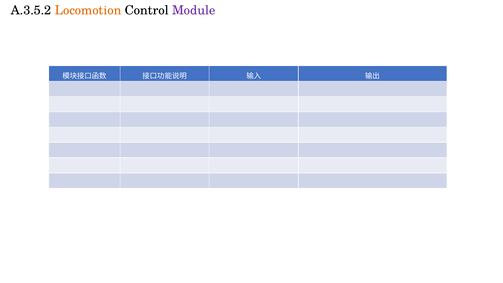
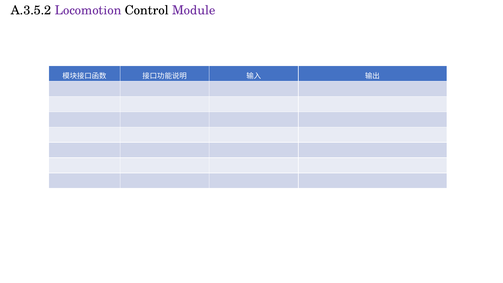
Locomotion colour: orange -> purple (88, 10)
